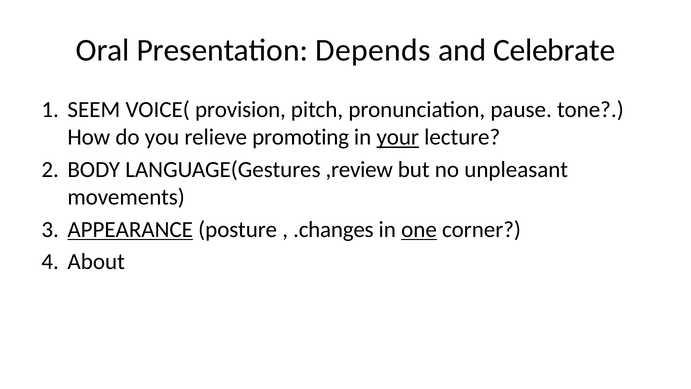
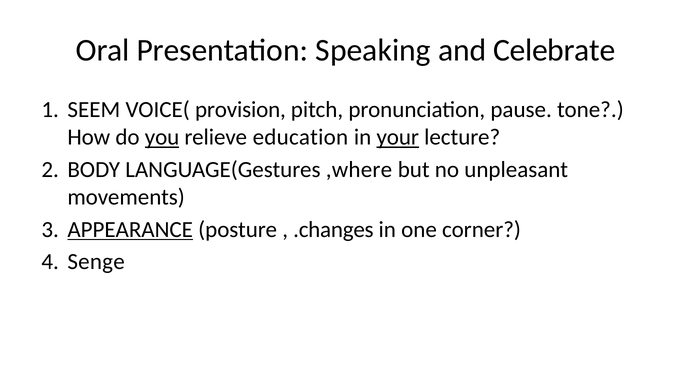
Depends: Depends -> Speaking (373, 50)
you underline: none -> present (162, 137)
promoting: promoting -> education (300, 137)
,review: ,review -> ,where (359, 169)
one underline: present -> none (419, 229)
About: About -> Senge (96, 262)
